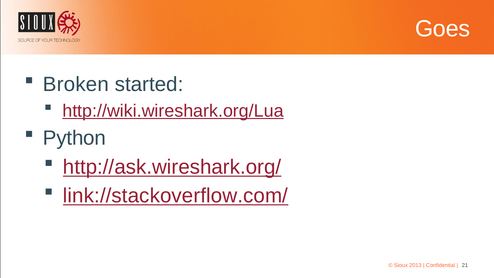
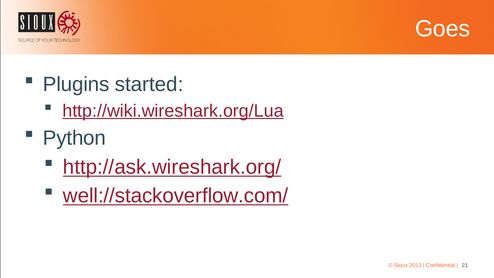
Broken: Broken -> Plugins (76, 84)
link://stackoverflow.com/: link://stackoverflow.com/ -> well://stackoverflow.com/ (176, 196)
